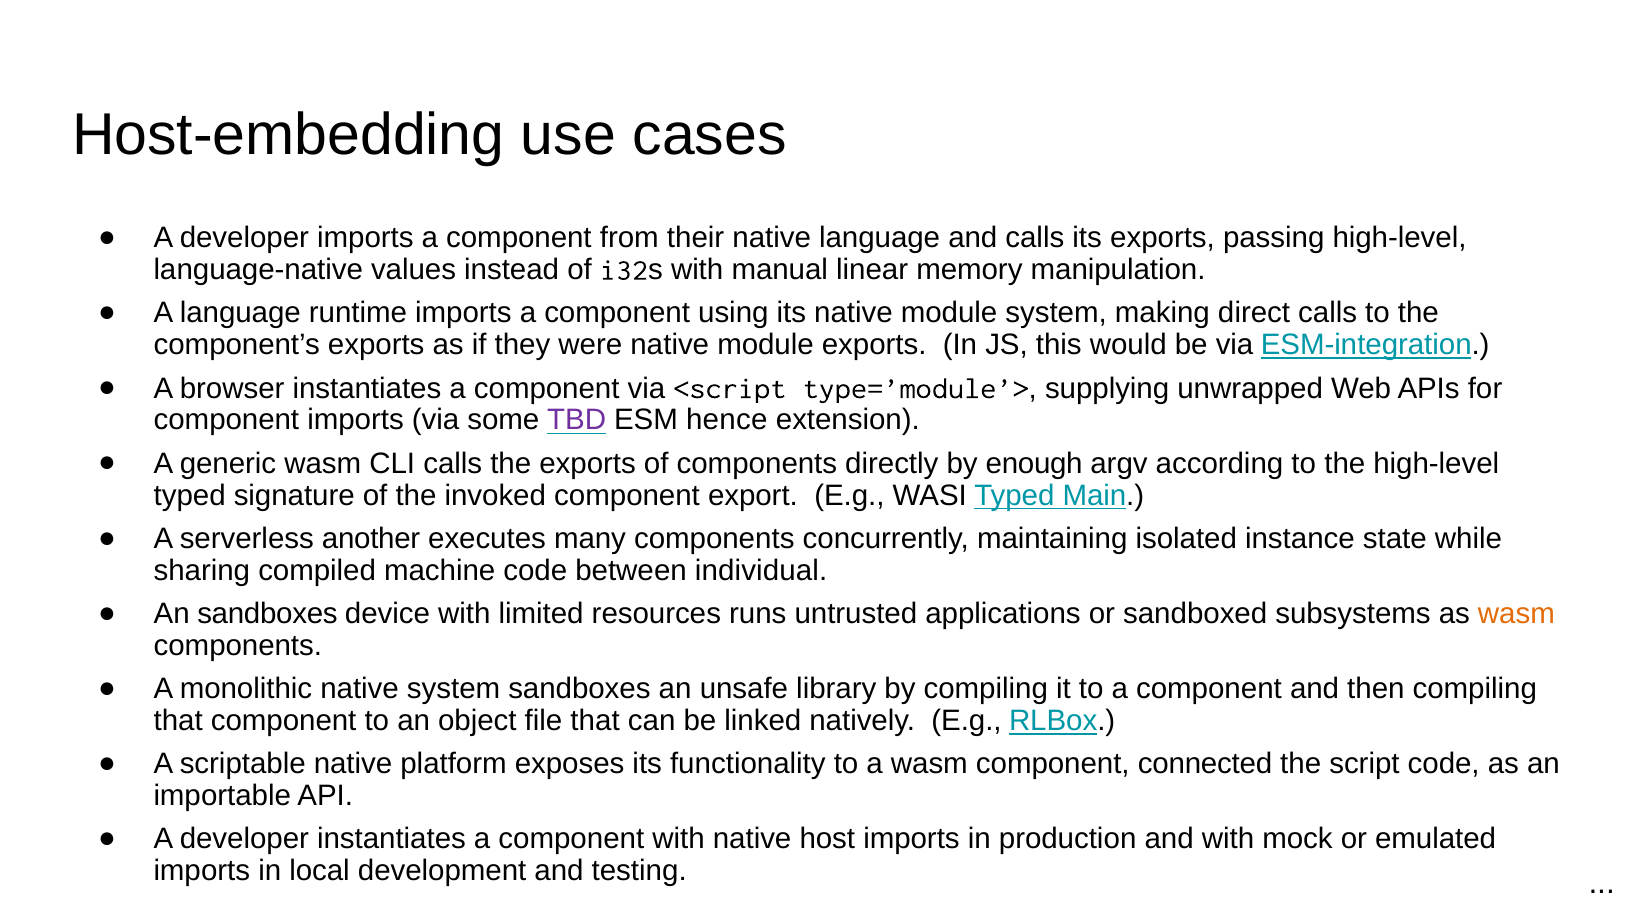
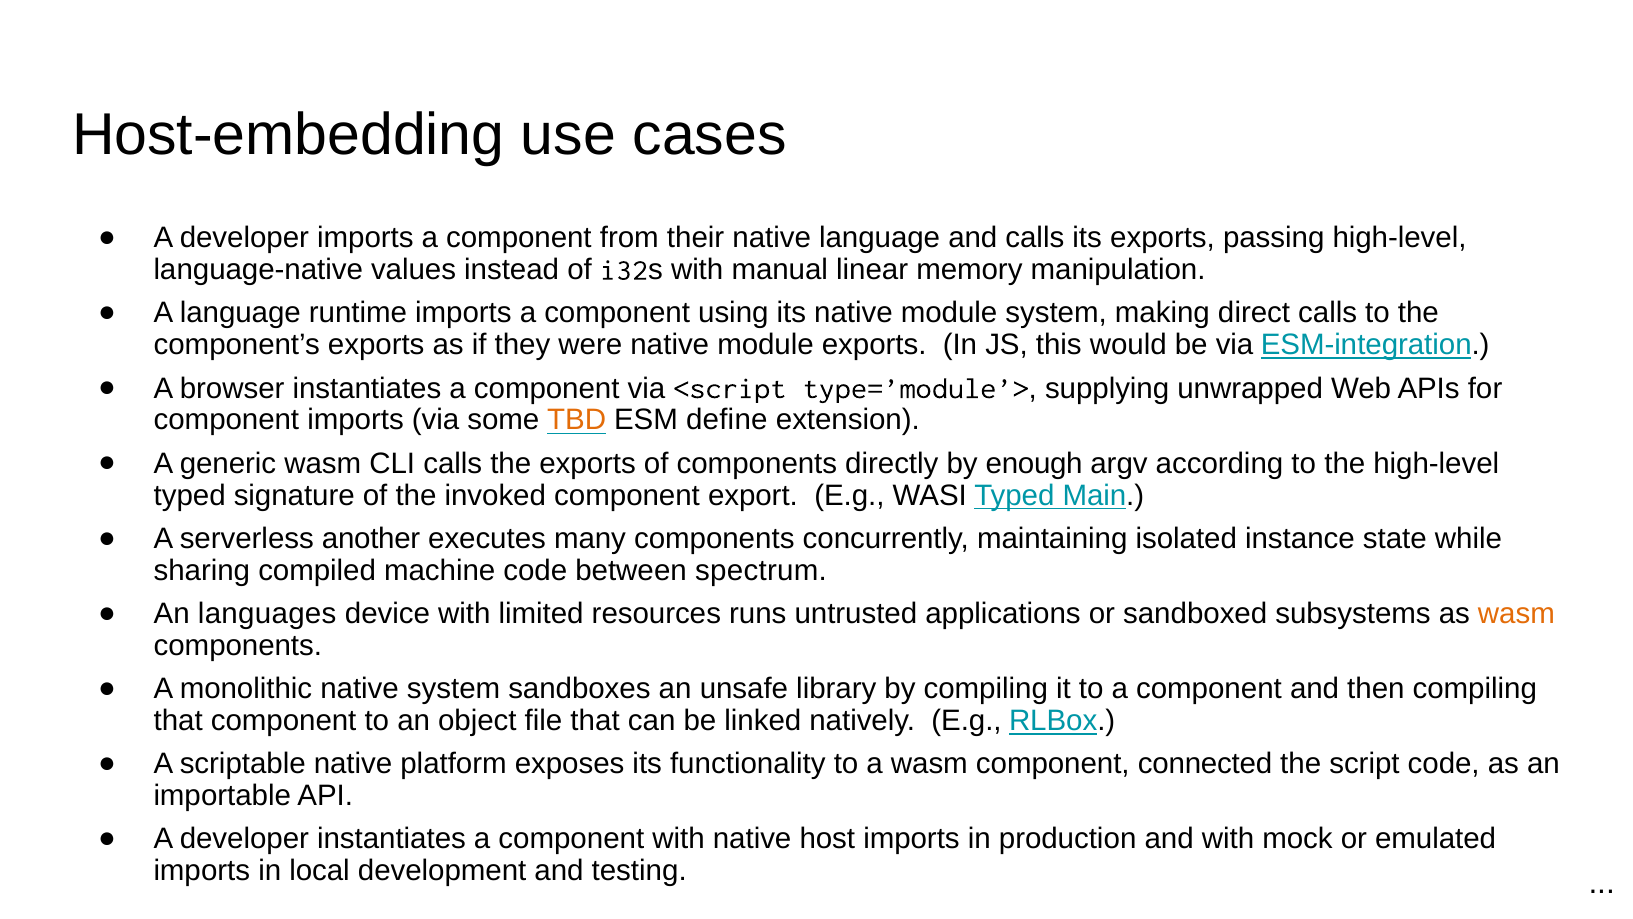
TBD colour: purple -> orange (577, 420)
hence: hence -> define (727, 420)
individual: individual -> spectrum (761, 570)
An sandboxes: sandboxes -> languages (267, 613)
